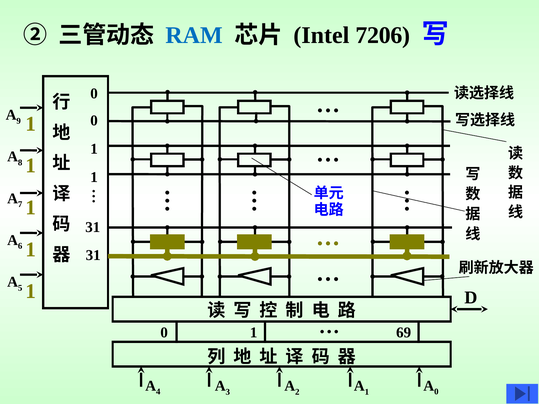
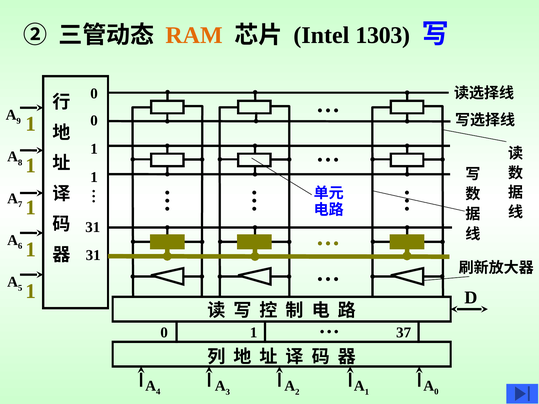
RAM colour: blue -> orange (194, 35)
7206: 7206 -> 1303 (383, 35)
69: 69 -> 37 (404, 333)
